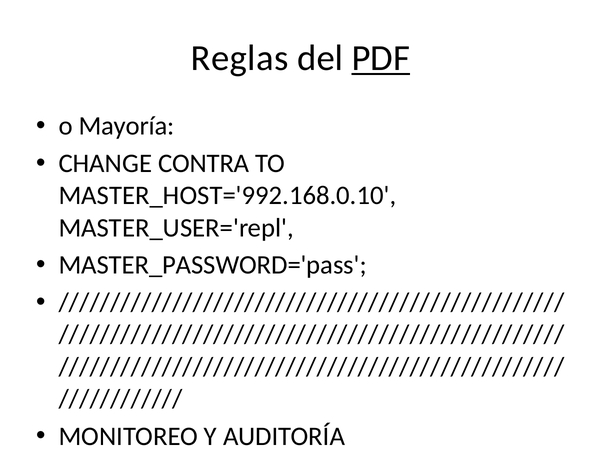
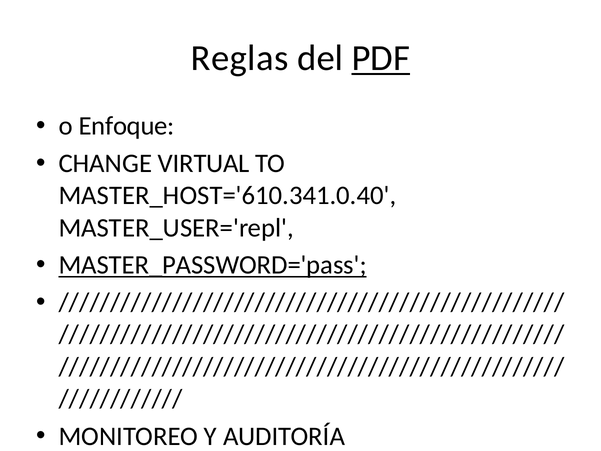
Mayoría: Mayoría -> Enfoque (127, 126)
CONTRA: CONTRA -> VIRTUAL (204, 163)
MASTER_HOST='992.168.0.10: MASTER_HOST='992.168.0.10 -> MASTER_HOST='610.341.0.40 (227, 196)
MASTER_PASSWORD='pass underline: none -> present (213, 265)
